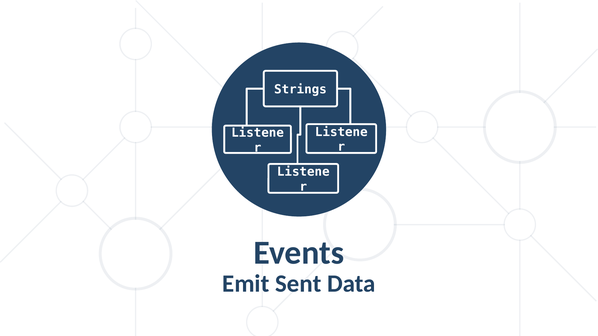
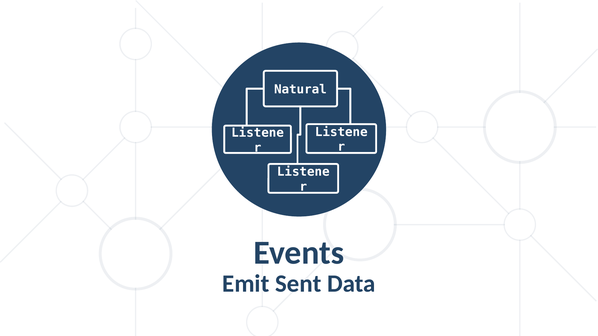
Strings: Strings -> Natural (300, 90)
